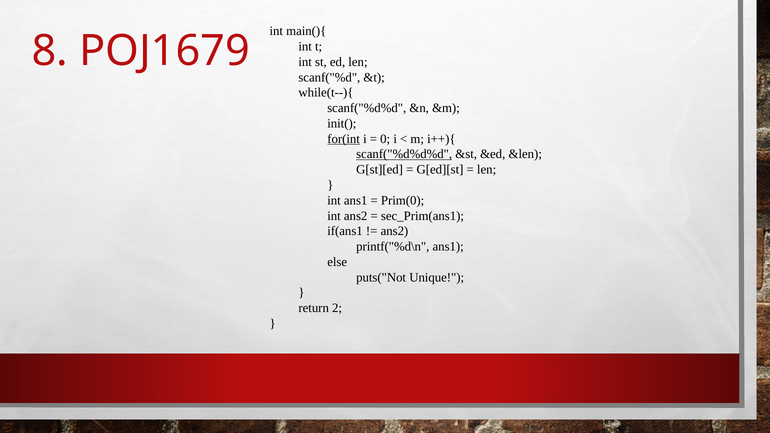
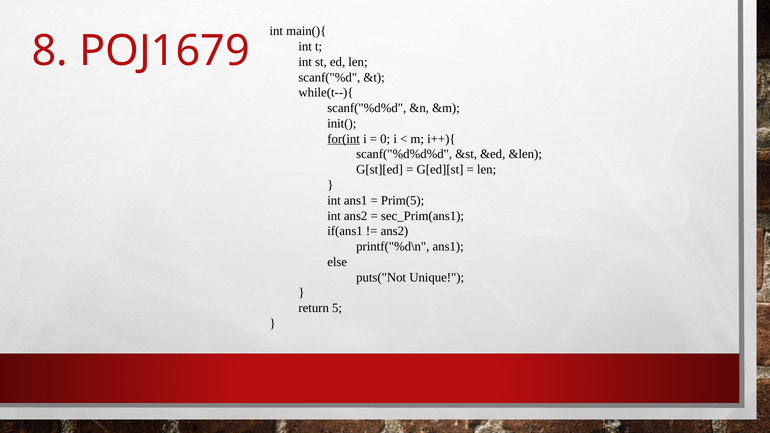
scanf("%d%d%d underline: present -> none (404, 154)
Prim(0: Prim(0 -> Prim(5 (403, 200)
2: 2 -> 5 (337, 308)
